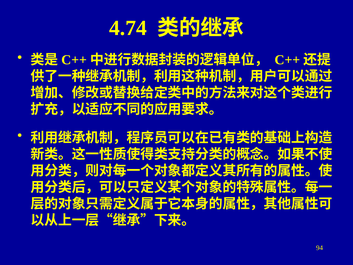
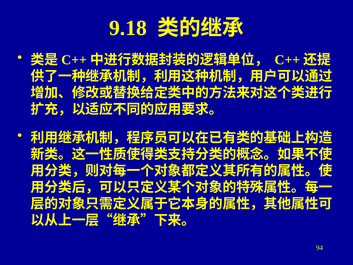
4.74: 4.74 -> 9.18 (128, 28)
